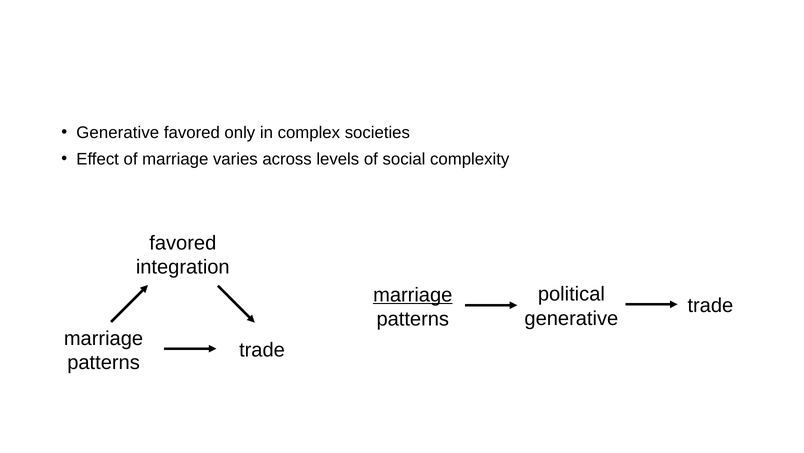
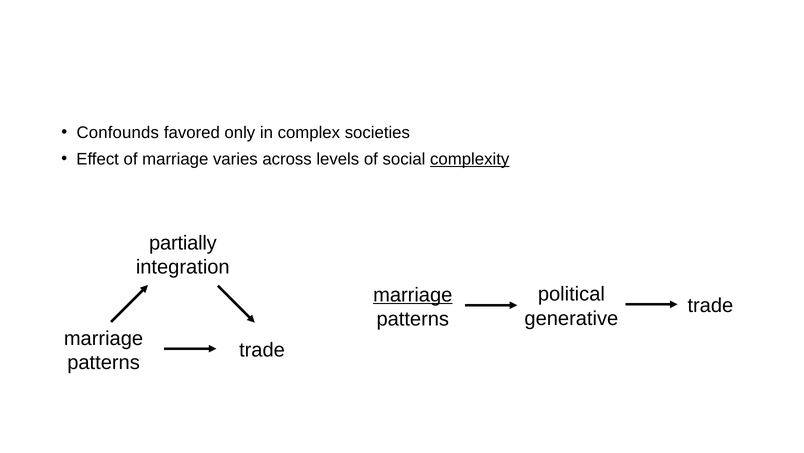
Generative: Generative -> Confounds (118, 132)
complexity underline: none -> present (470, 159)
favored: favored -> partially (183, 243)
